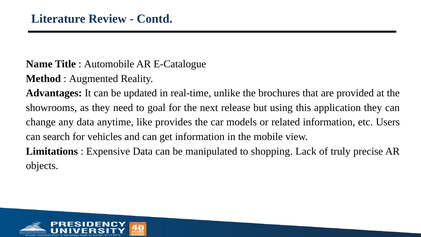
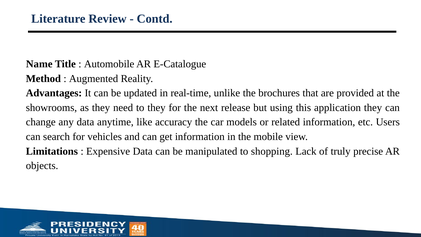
to goal: goal -> they (156, 108)
provides: provides -> accuracy (174, 122)
